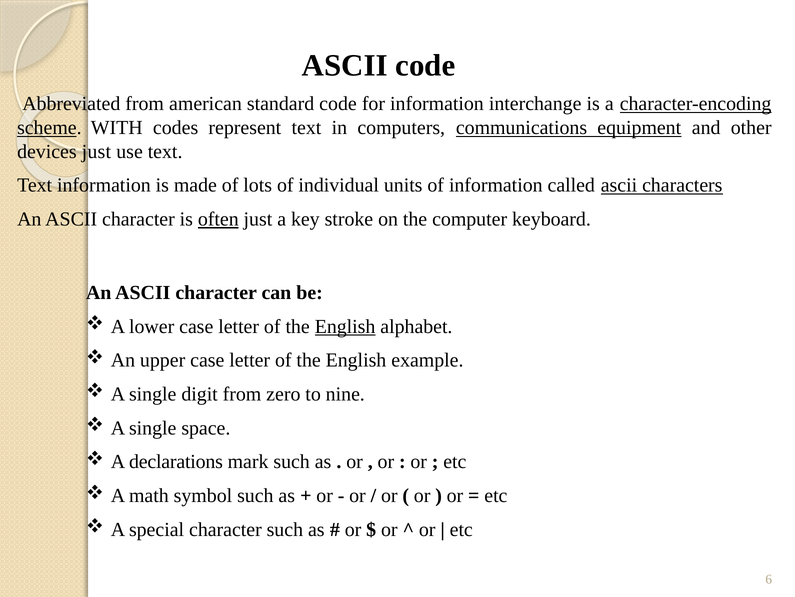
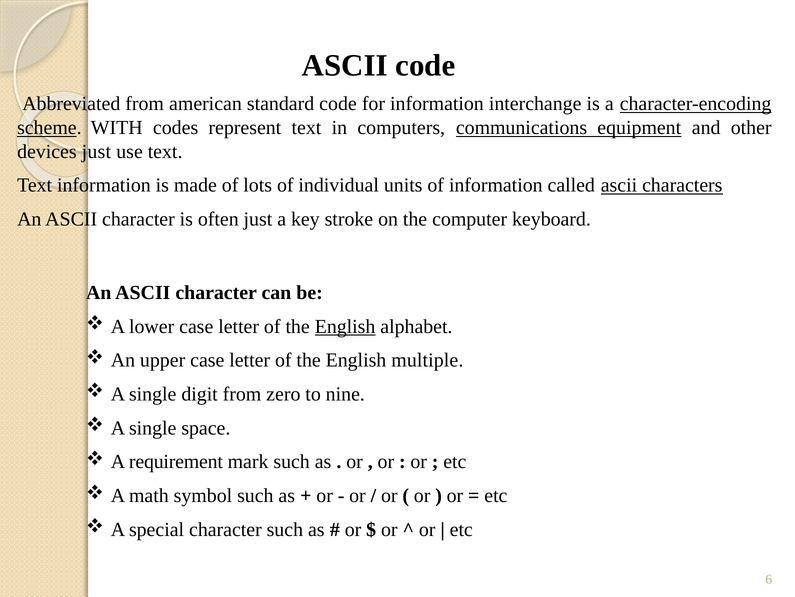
often underline: present -> none (218, 219)
example: example -> multiple (427, 360)
declarations: declarations -> requirement (176, 461)
